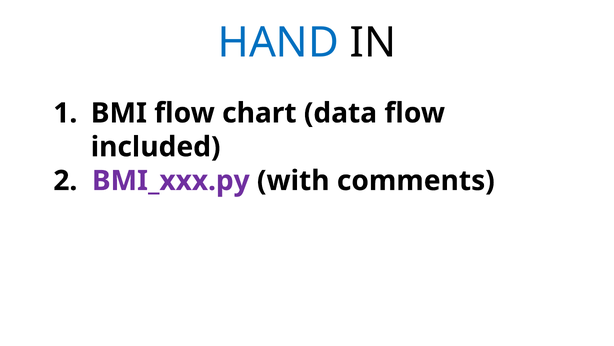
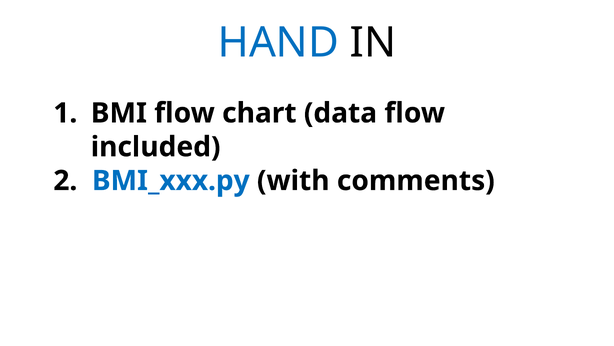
BMI_xxx.py colour: purple -> blue (171, 180)
